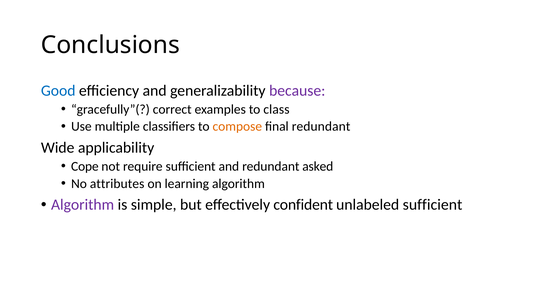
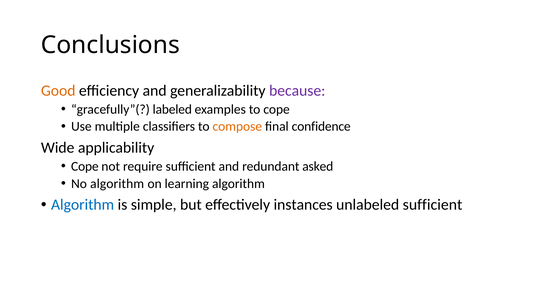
Good colour: blue -> orange (58, 91)
correct: correct -> labeled (172, 109)
to class: class -> cope (277, 109)
final redundant: redundant -> confidence (321, 127)
No attributes: attributes -> algorithm (117, 184)
Algorithm colour: purple -> blue (83, 205)
confident: confident -> instances (303, 205)
